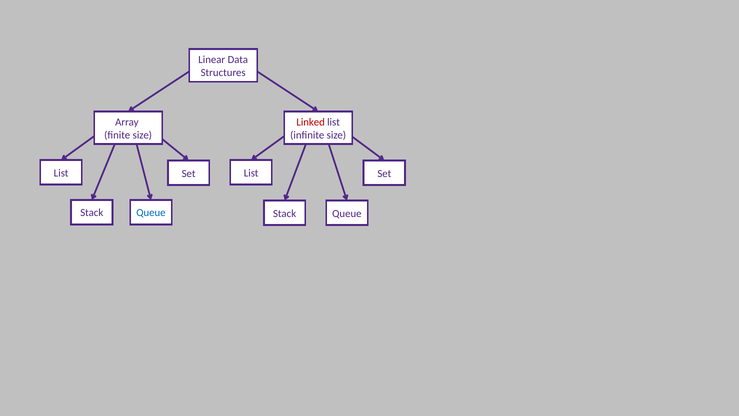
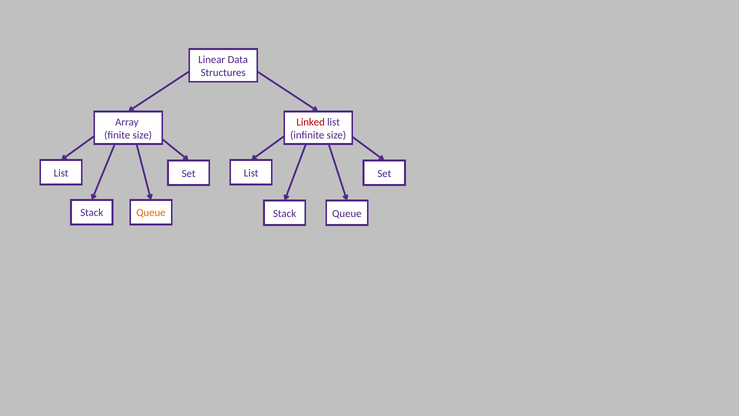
Queue colour: blue -> orange (151, 213)
